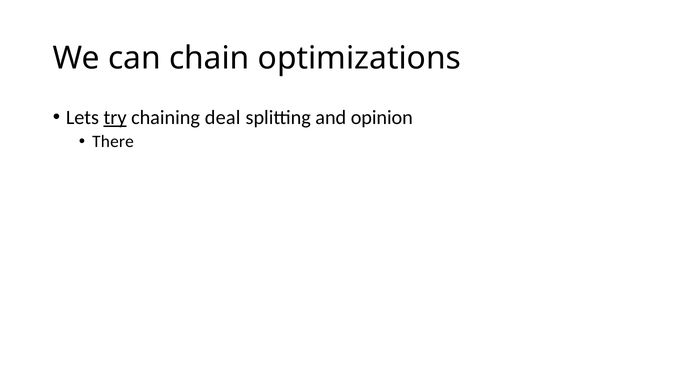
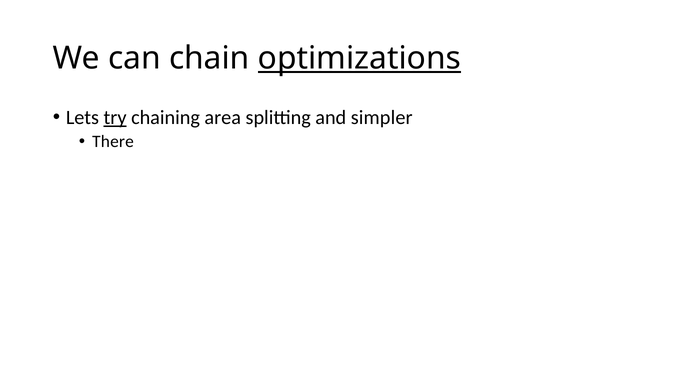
optimizations underline: none -> present (359, 58)
deal: deal -> area (223, 117)
opinion: opinion -> simpler (382, 117)
